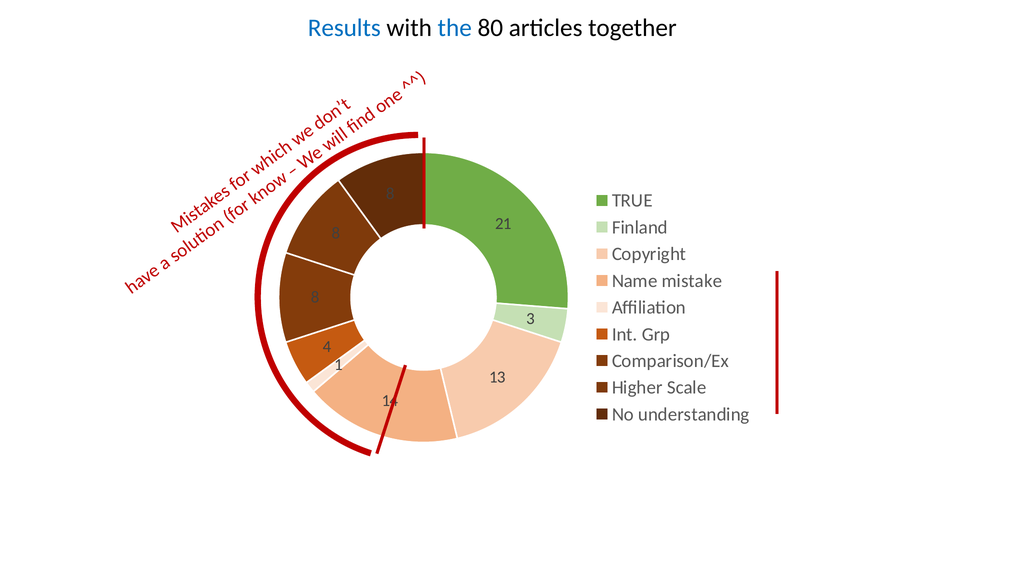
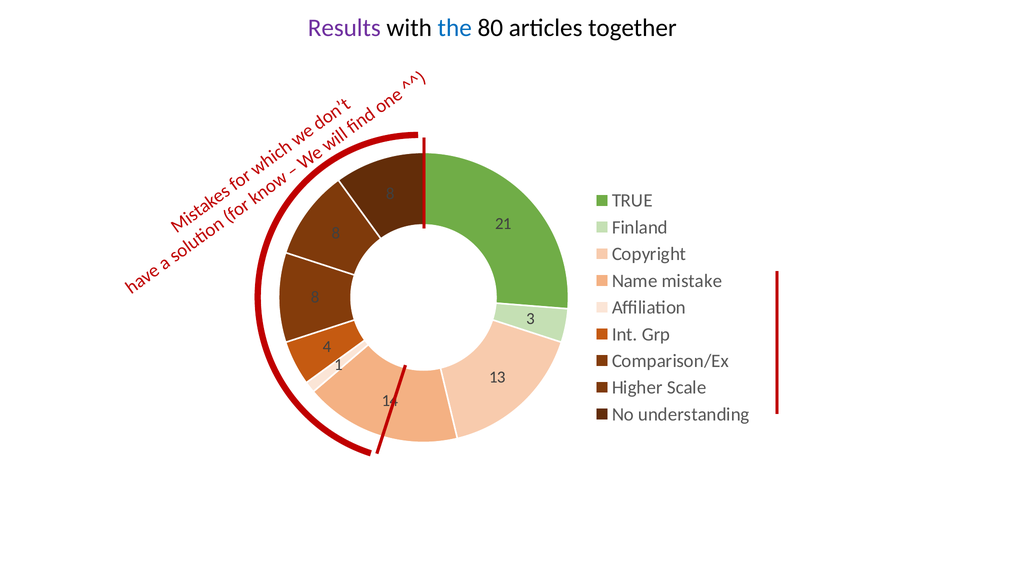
Results colour: blue -> purple (344, 28)
